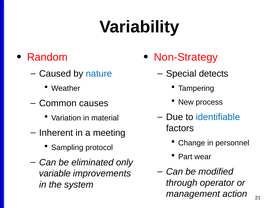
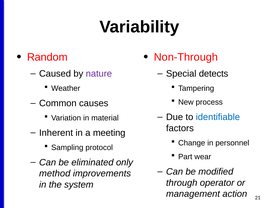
Non-Strategy: Non-Strategy -> Non-Through (186, 57)
nature colour: blue -> purple (99, 74)
variable: variable -> method (55, 173)
